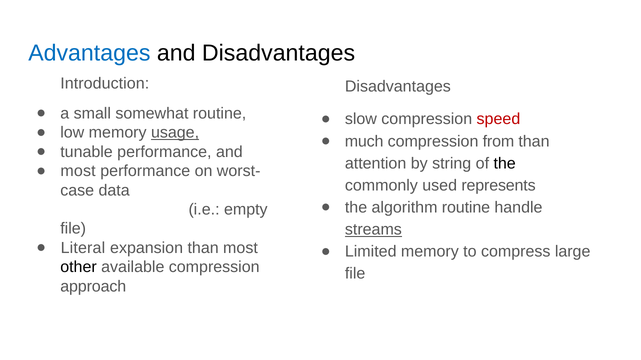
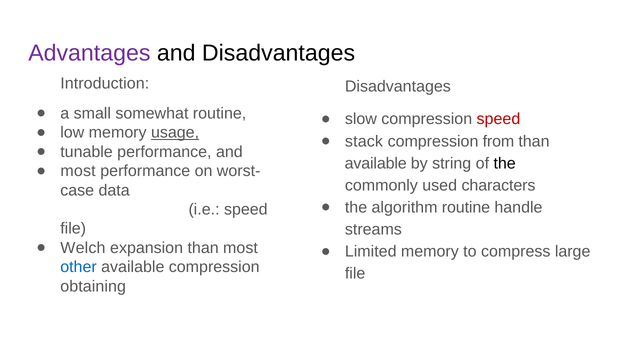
Advantages colour: blue -> purple (89, 53)
much: much -> stack (364, 142)
attention: attention -> available (376, 164)
represents: represents -> characters (498, 186)
i.e empty: empty -> speed (246, 210)
streams underline: present -> none (373, 230)
Literal: Literal -> Welch (83, 248)
other colour: black -> blue (79, 268)
approach: approach -> obtaining (93, 287)
